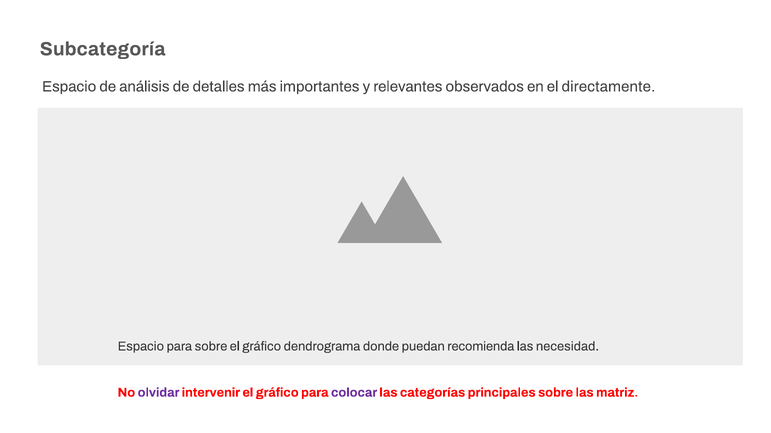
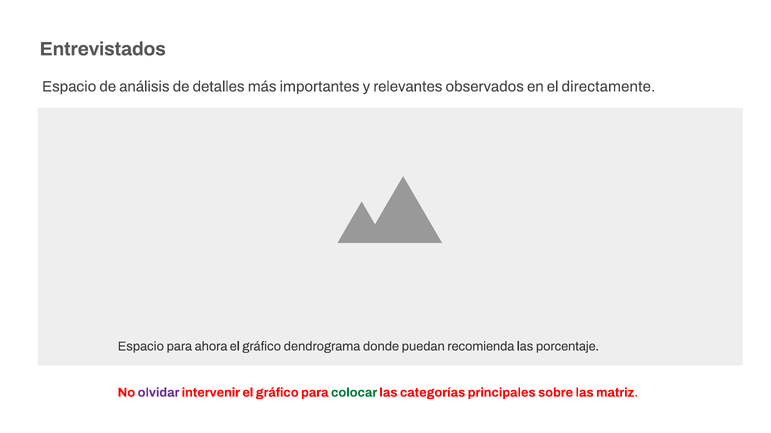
Subcategoría: Subcategoría -> Entrevistados (103, 49)
para sobre: sobre -> ahora (211, 347)
necesidad: necesidad -> porcentaje (568, 347)
colocar colour: purple -> green (354, 393)
